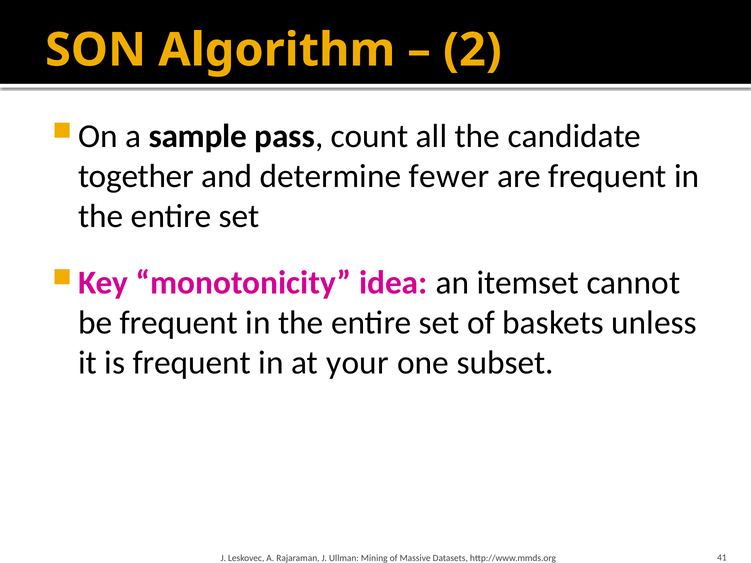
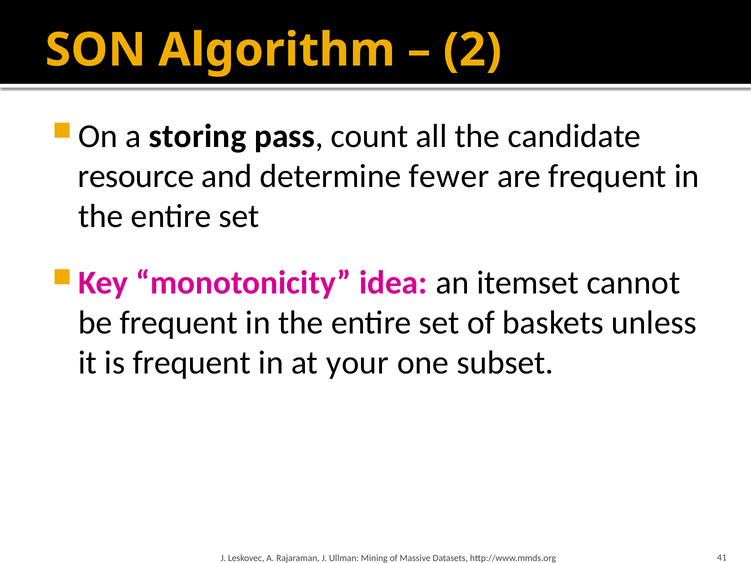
sample: sample -> storing (198, 136)
together: together -> resource (136, 176)
